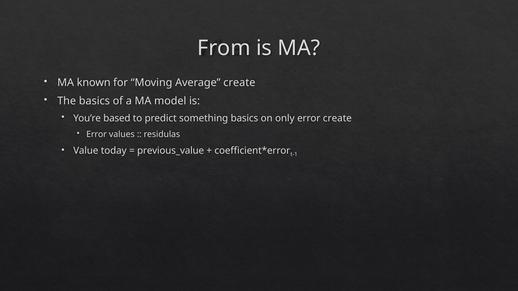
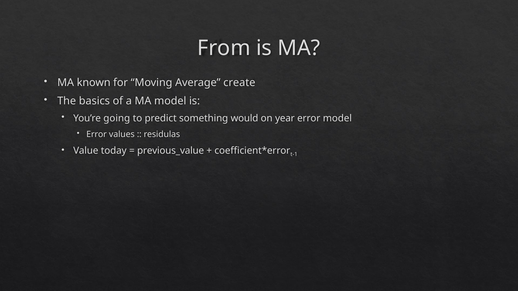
based: based -> going (117, 119)
something basics: basics -> would (244, 119)
only: only -> year (285, 119)
error create: create -> model (337, 119)
